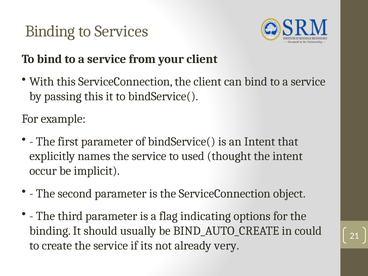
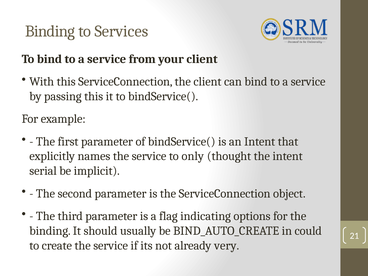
used: used -> only (193, 156)
occur: occur -> serial (43, 171)
